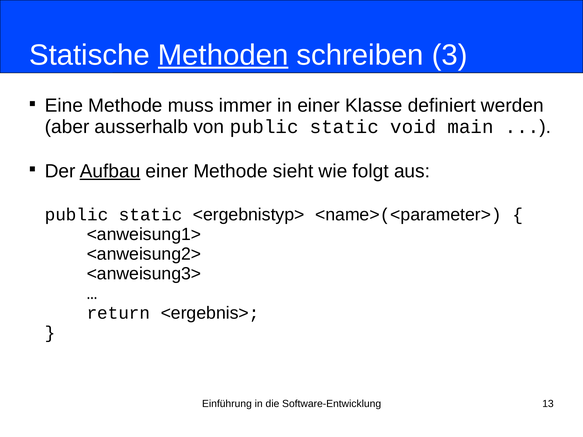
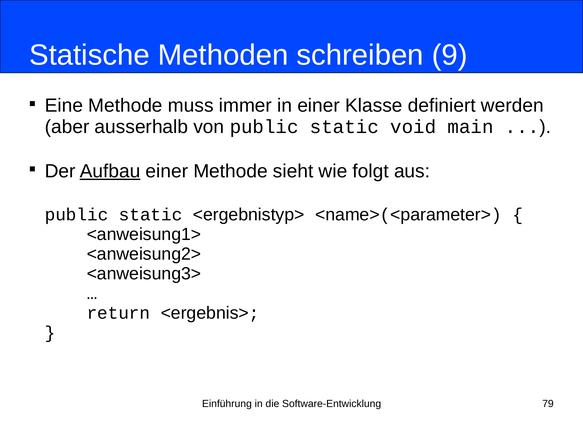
Methoden underline: present -> none (223, 55)
3: 3 -> 9 (450, 55)
13: 13 -> 79 (548, 404)
